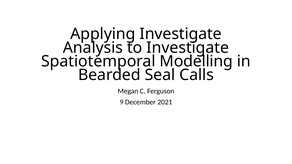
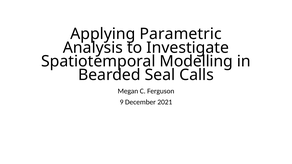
Applying Investigate: Investigate -> Parametric (181, 34)
